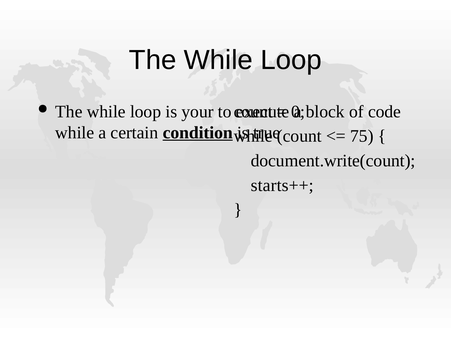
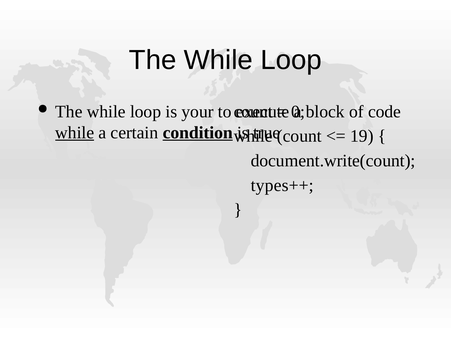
while underline: none -> present (75, 133)
75: 75 -> 19 (362, 136)
starts++: starts++ -> types++ (282, 185)
